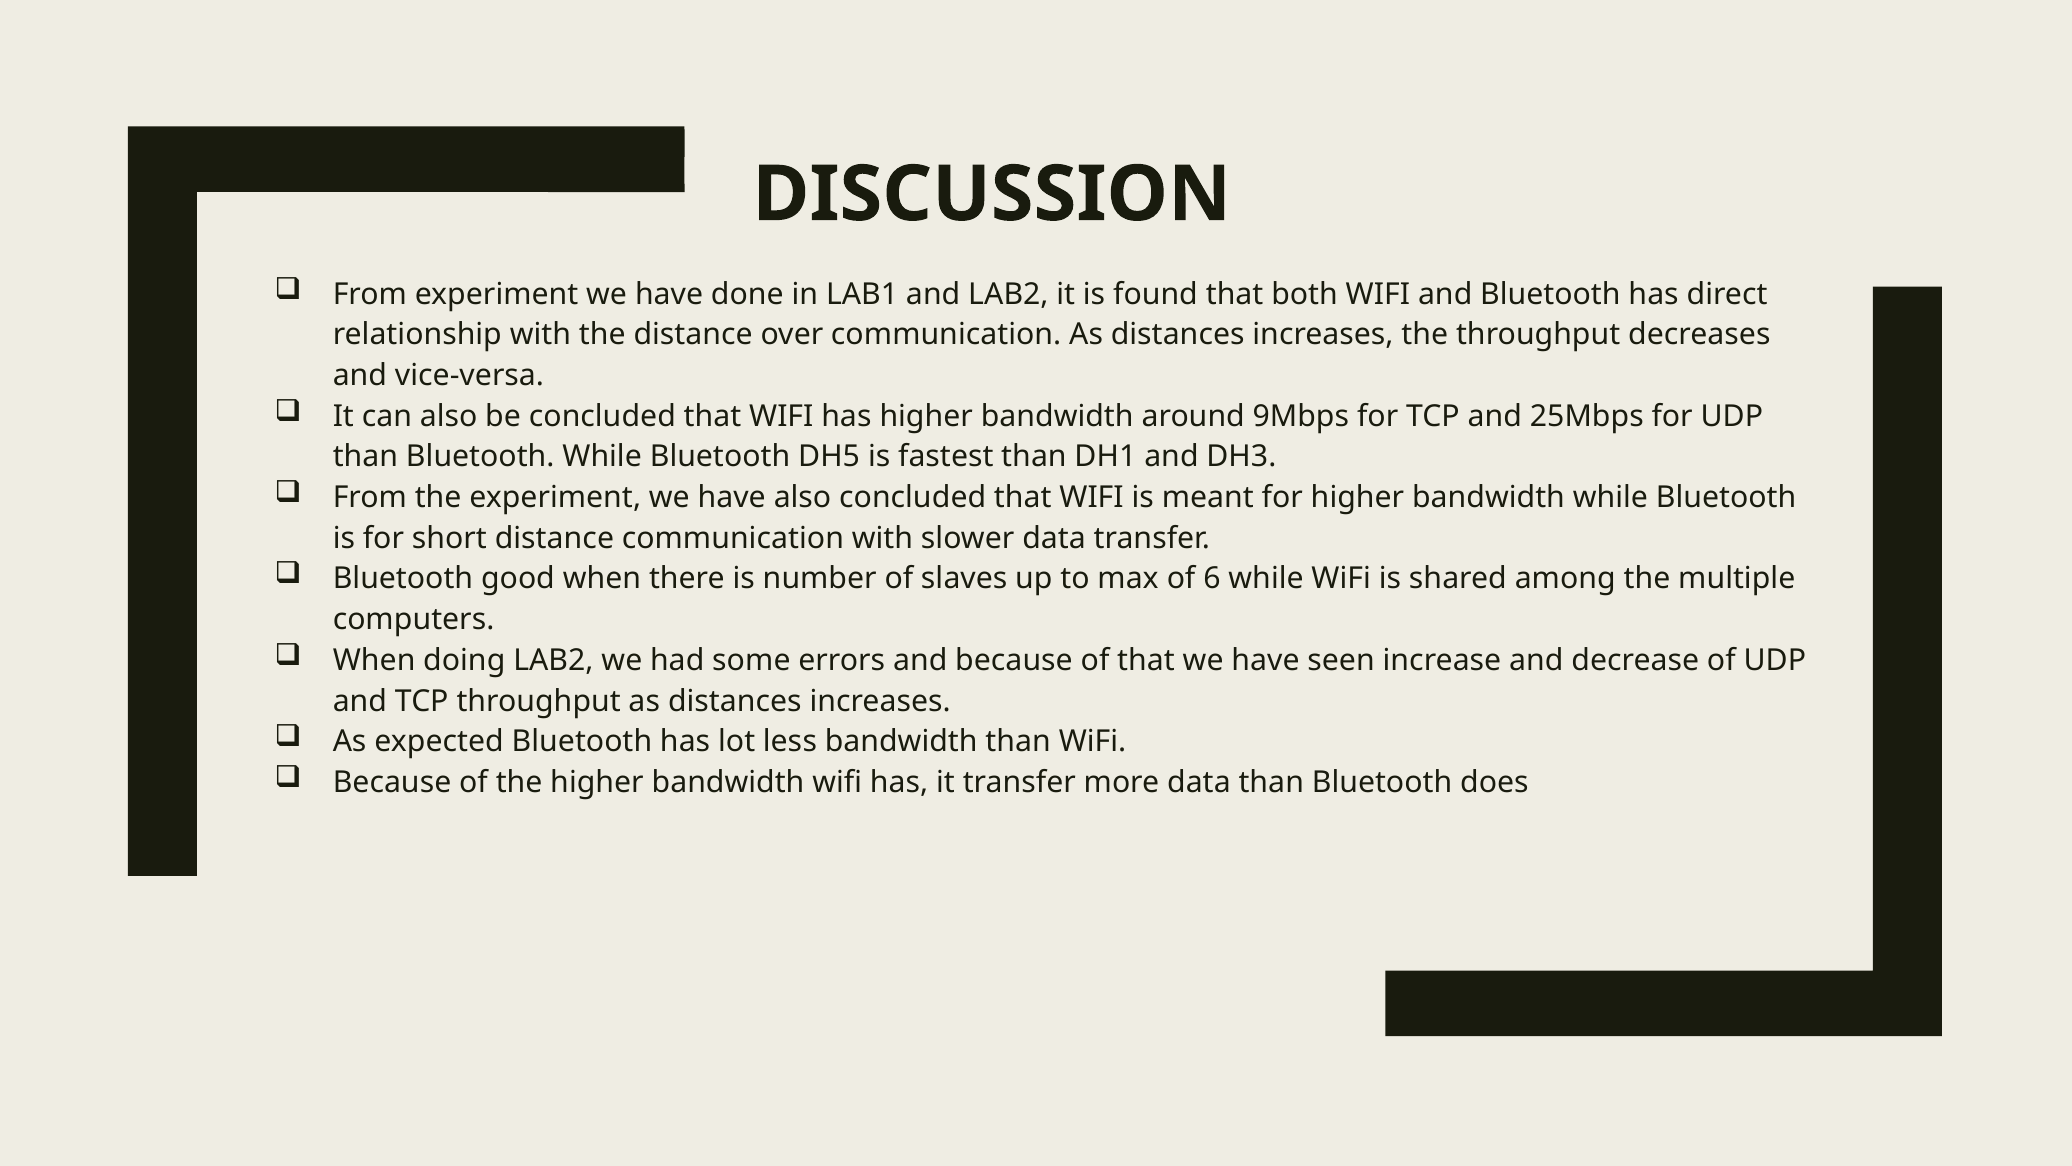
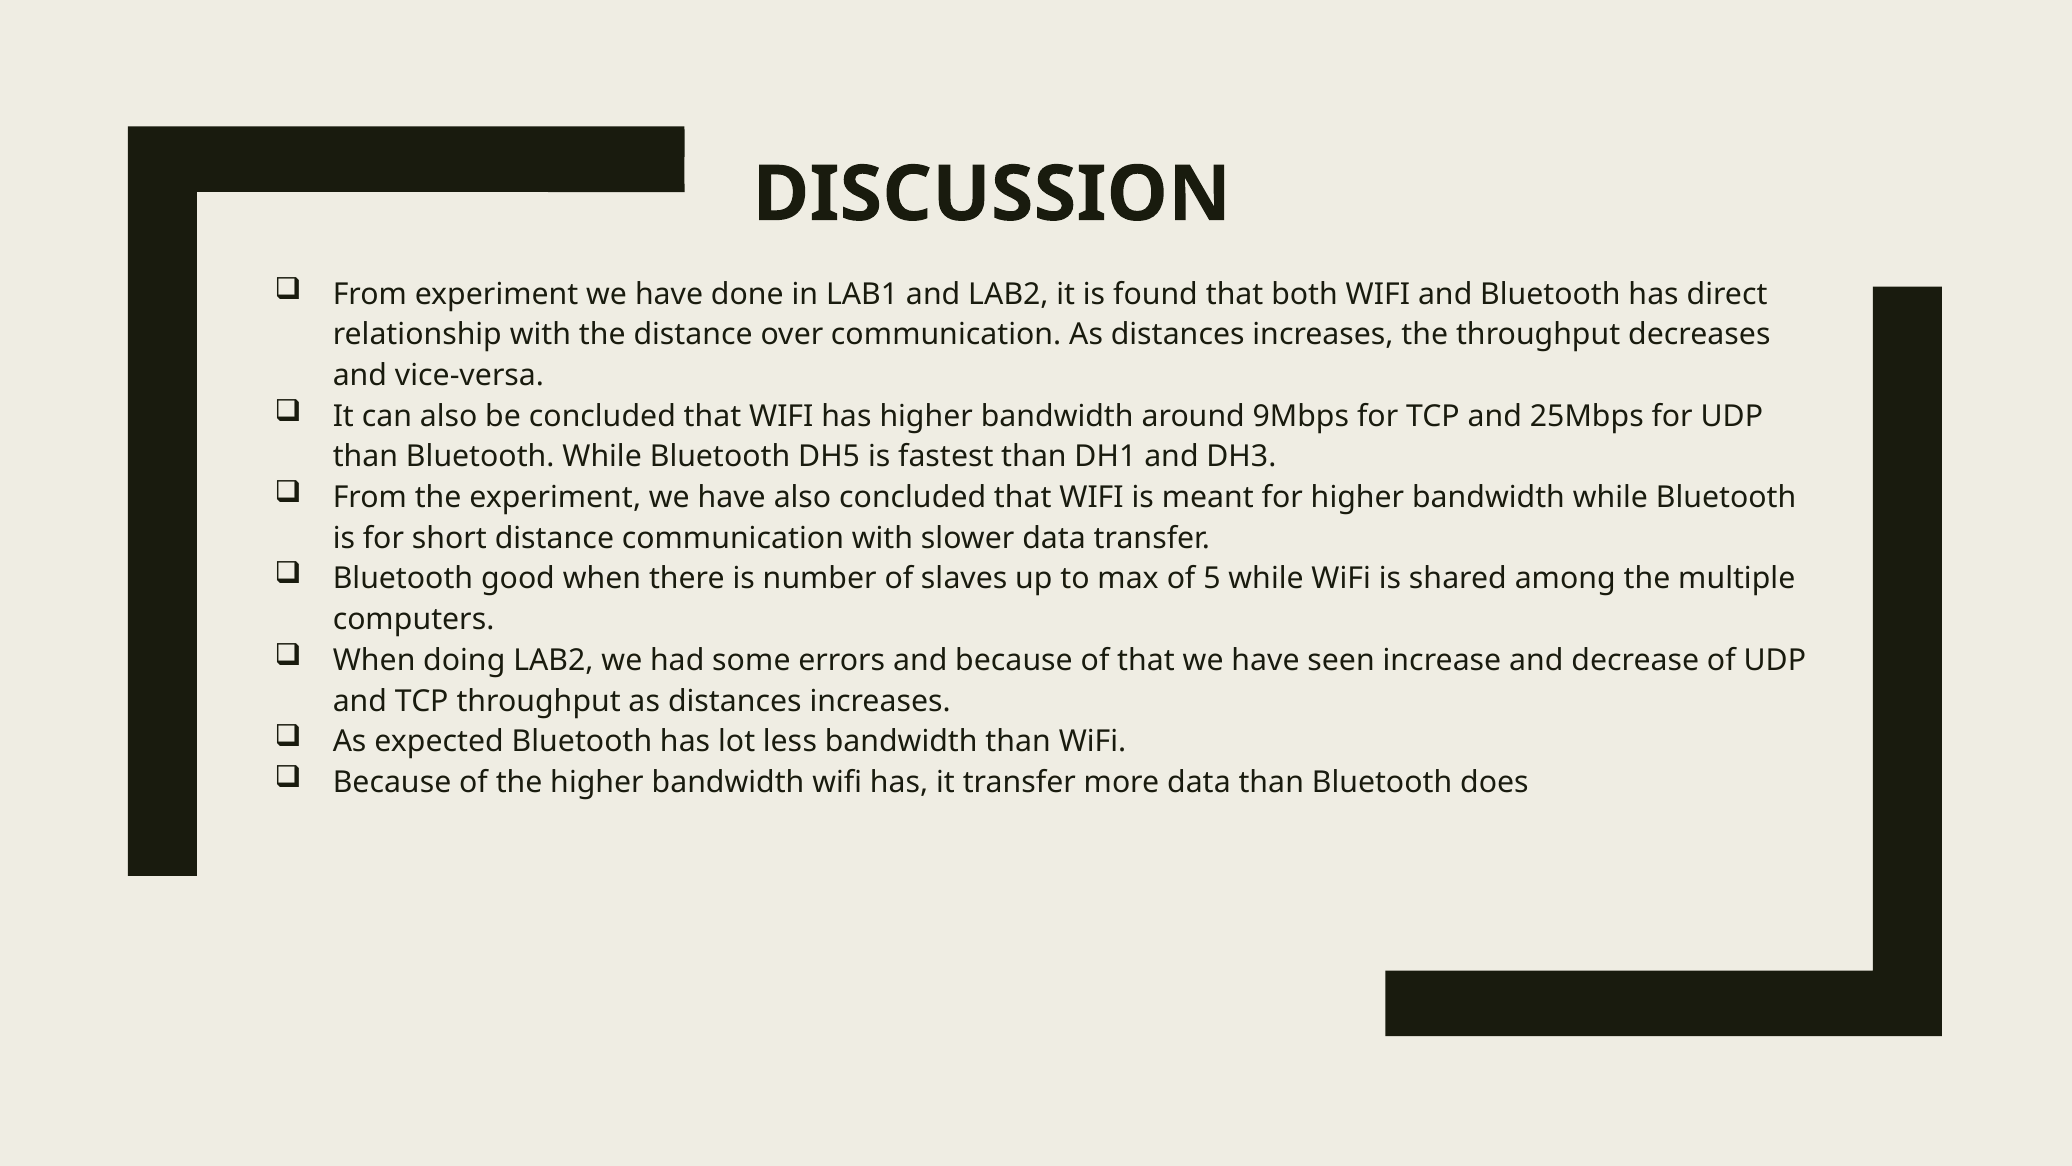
6: 6 -> 5 (1212, 579)
